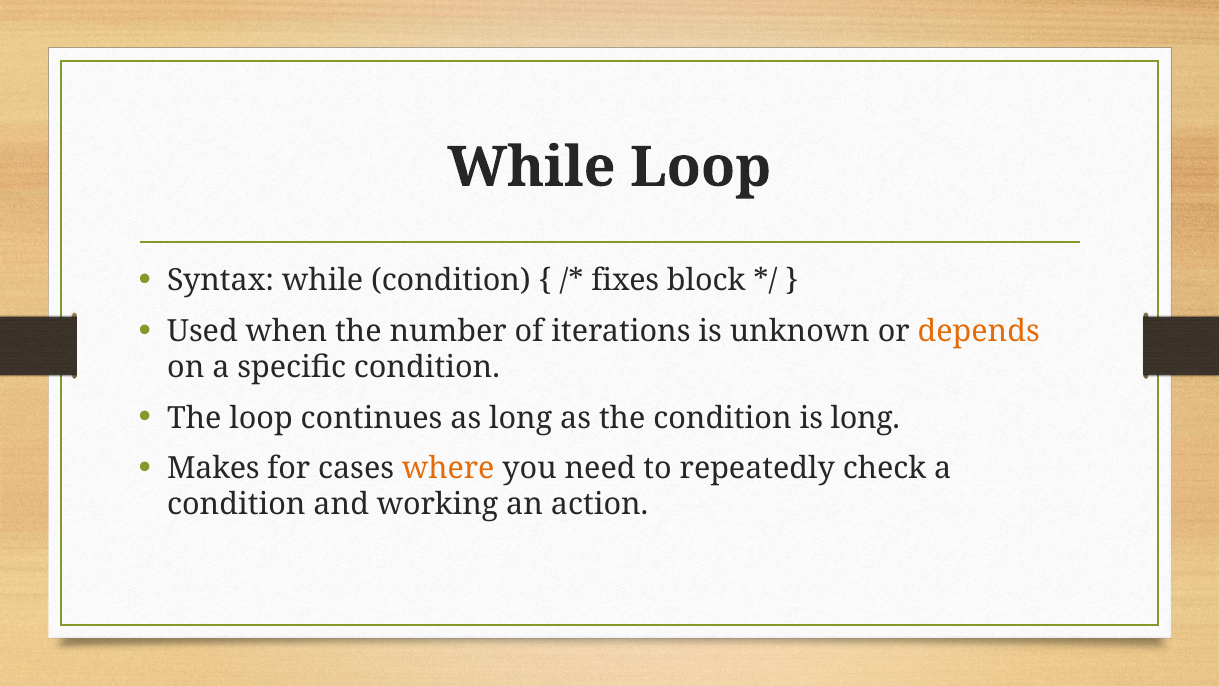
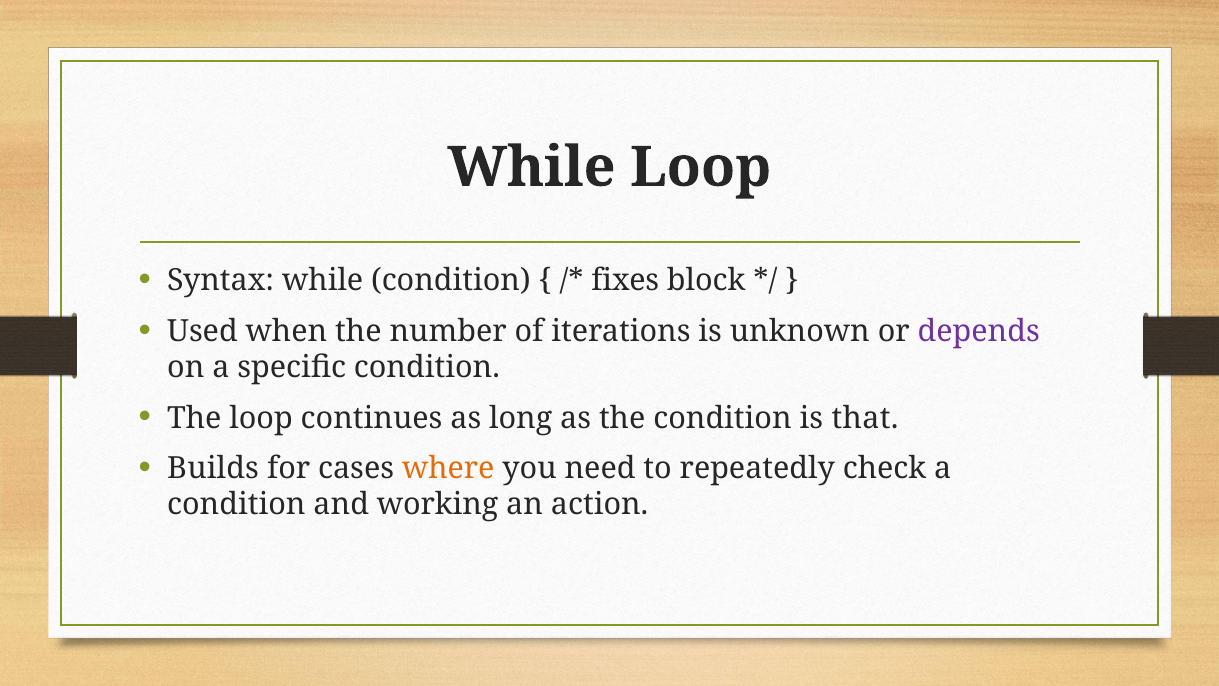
depends colour: orange -> purple (979, 331)
is long: long -> that (865, 418)
Makes: Makes -> Builds (213, 468)
